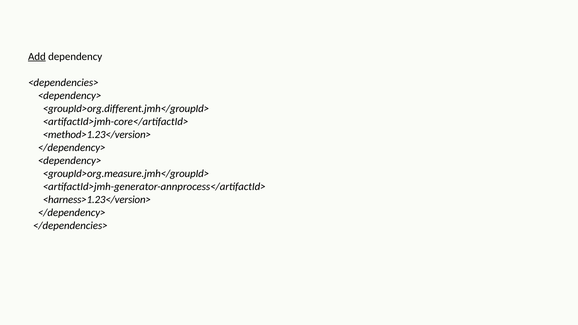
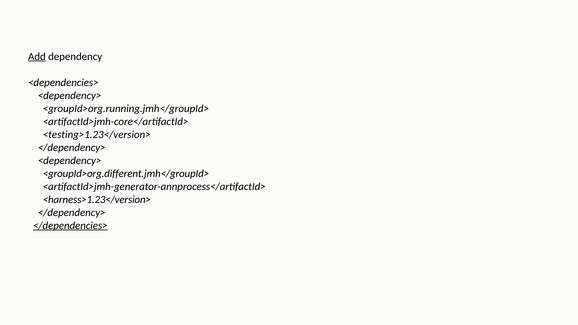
<groupId>org.different.jmh</groupId>: <groupId>org.different.jmh</groupId> -> <groupId>org.running.jmh</groupId> (126, 109)
<method>1.23</version>: <method>1.23</version> -> <testing>1.23</version> (97, 135)
<groupId>org.measure.jmh</groupId>: <groupId>org.measure.jmh</groupId> -> <groupId>org.different.jmh</groupId> (126, 174)
</dependencies> underline: none -> present (70, 226)
